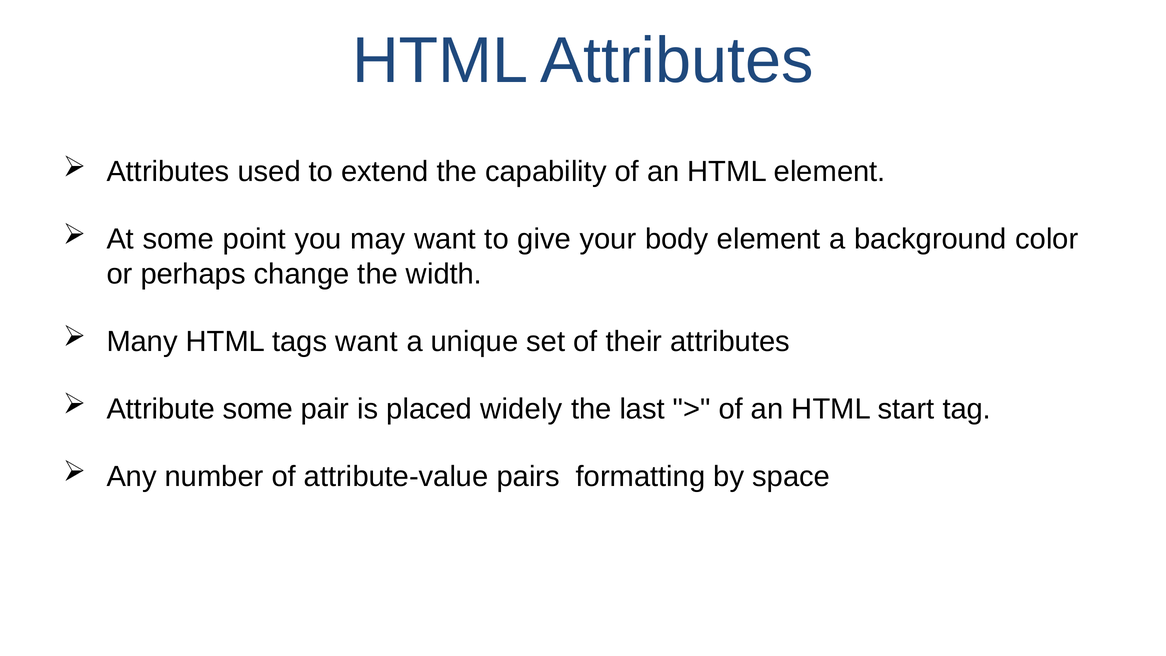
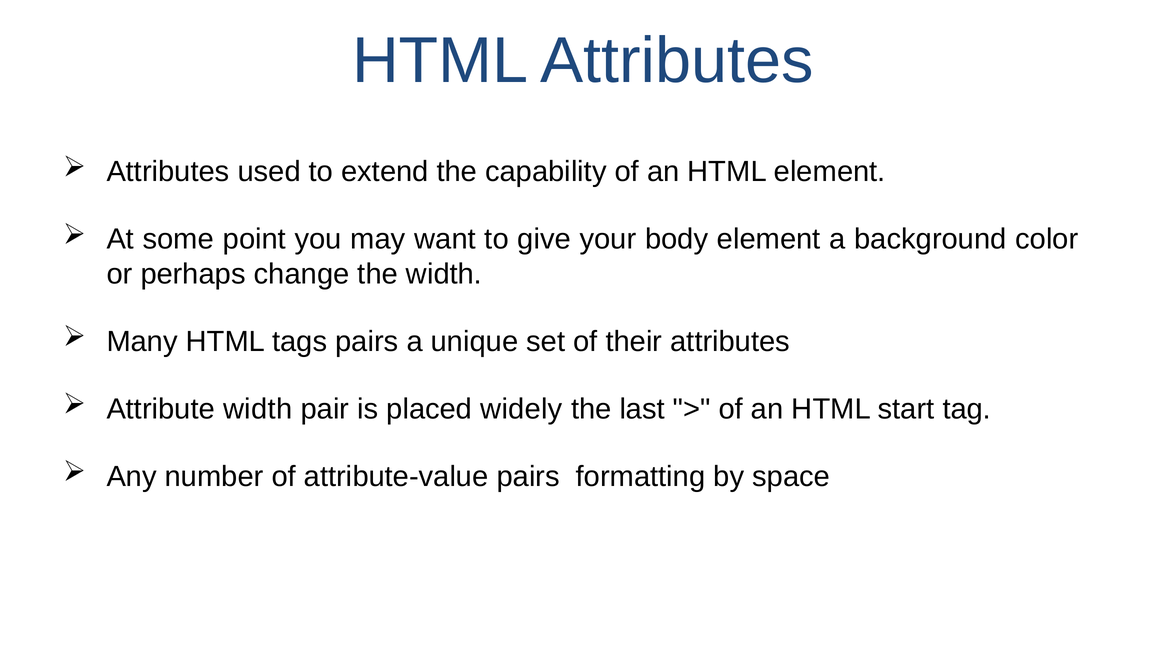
tags want: want -> pairs (367, 342)
Attribute some: some -> width (258, 409)
